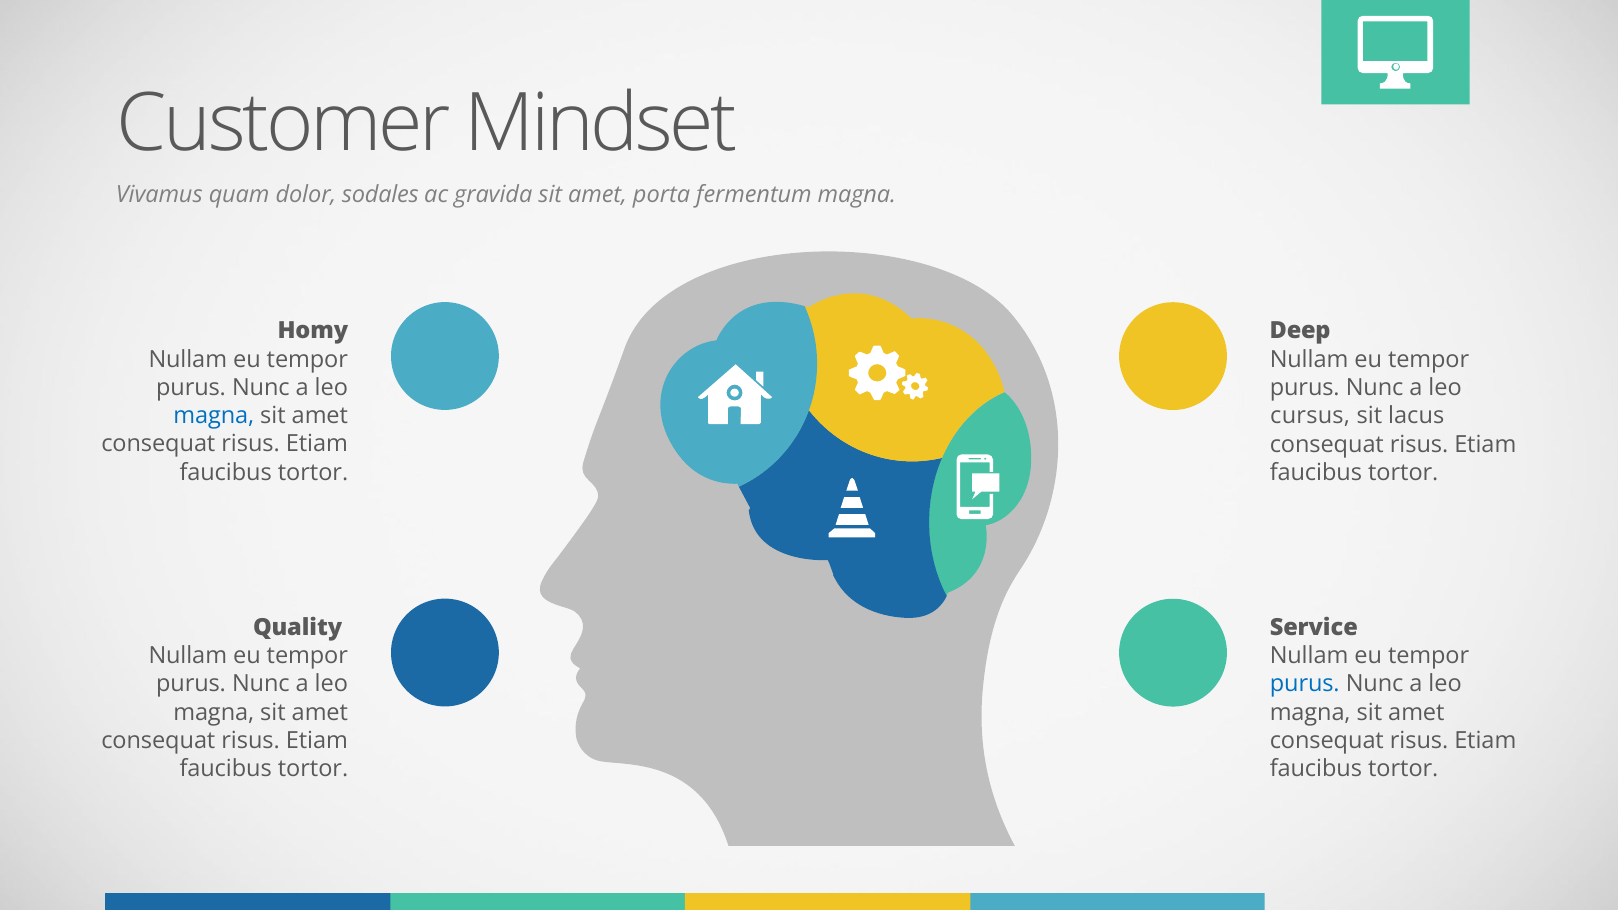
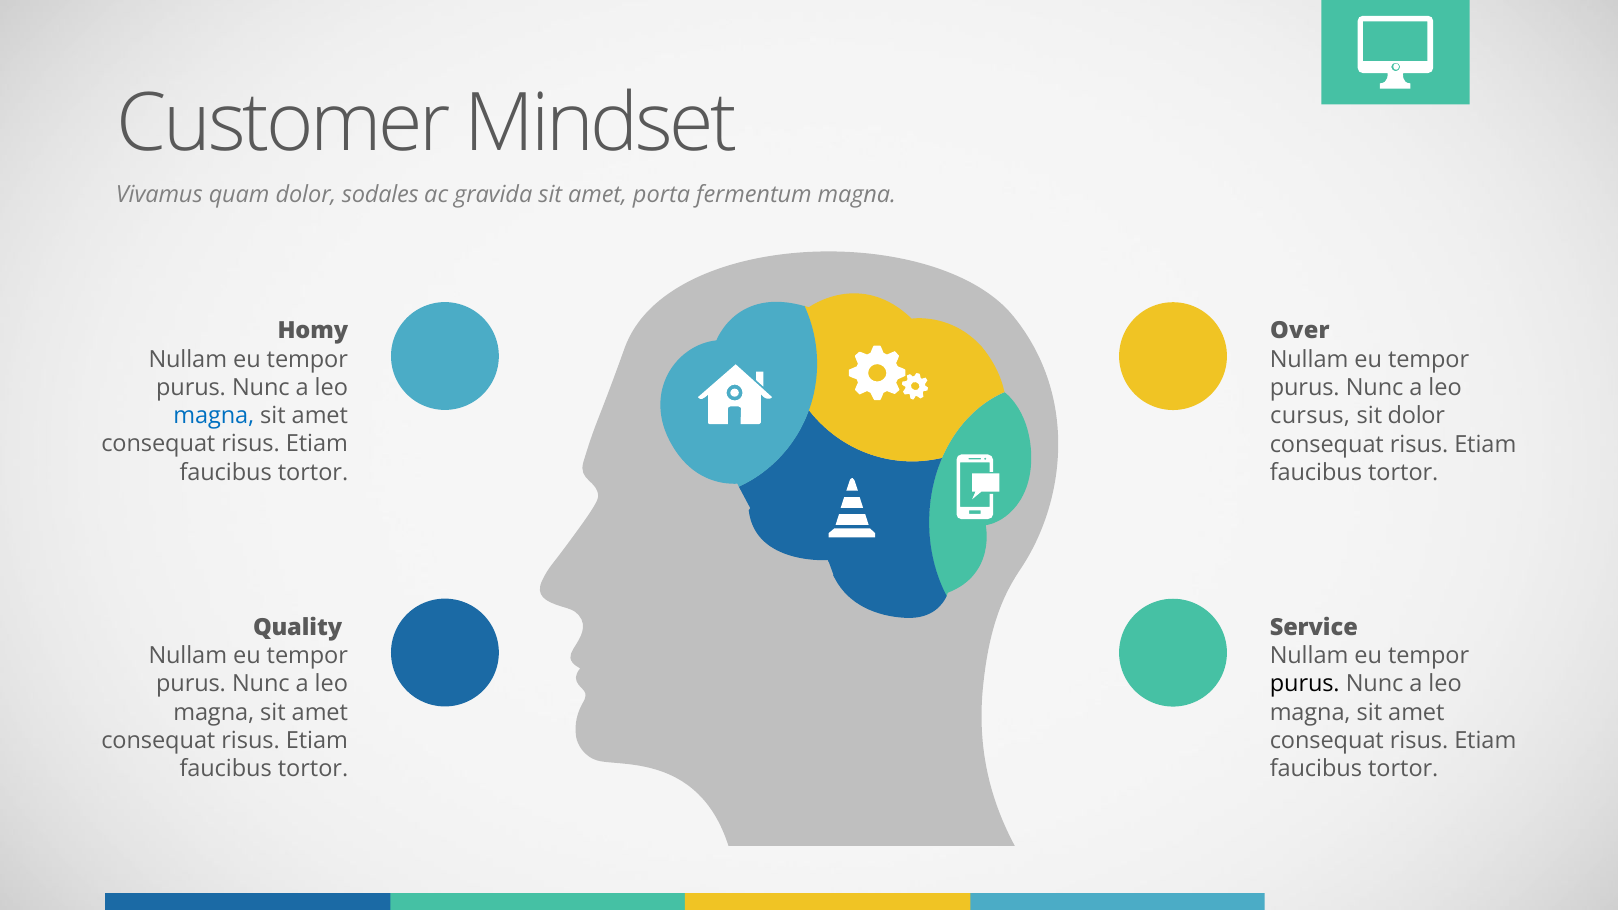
Deep: Deep -> Over (1300, 331)
sit lacus: lacus -> dolor (1416, 416)
purus colour: blue -> black (1305, 684)
